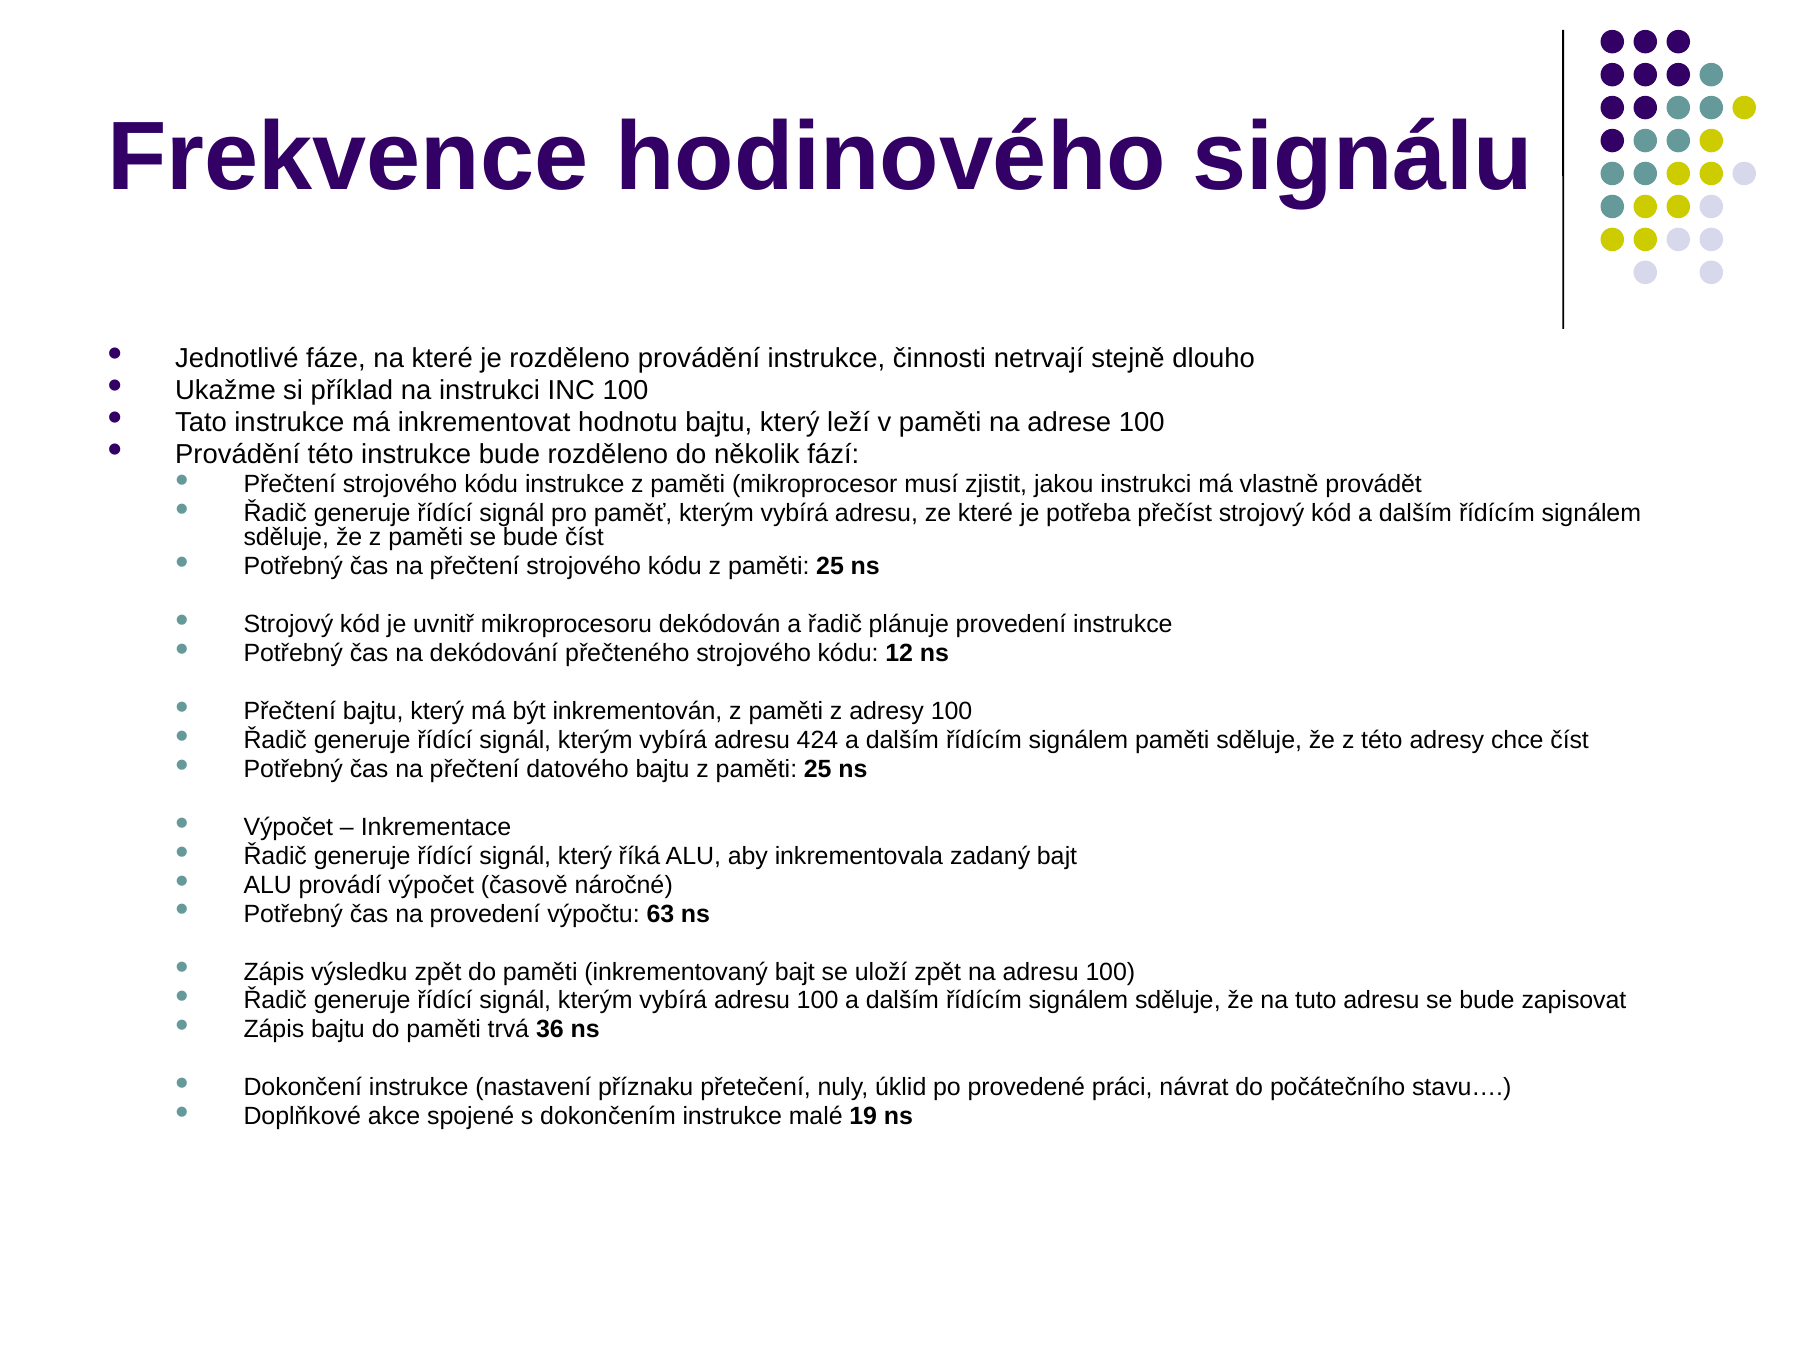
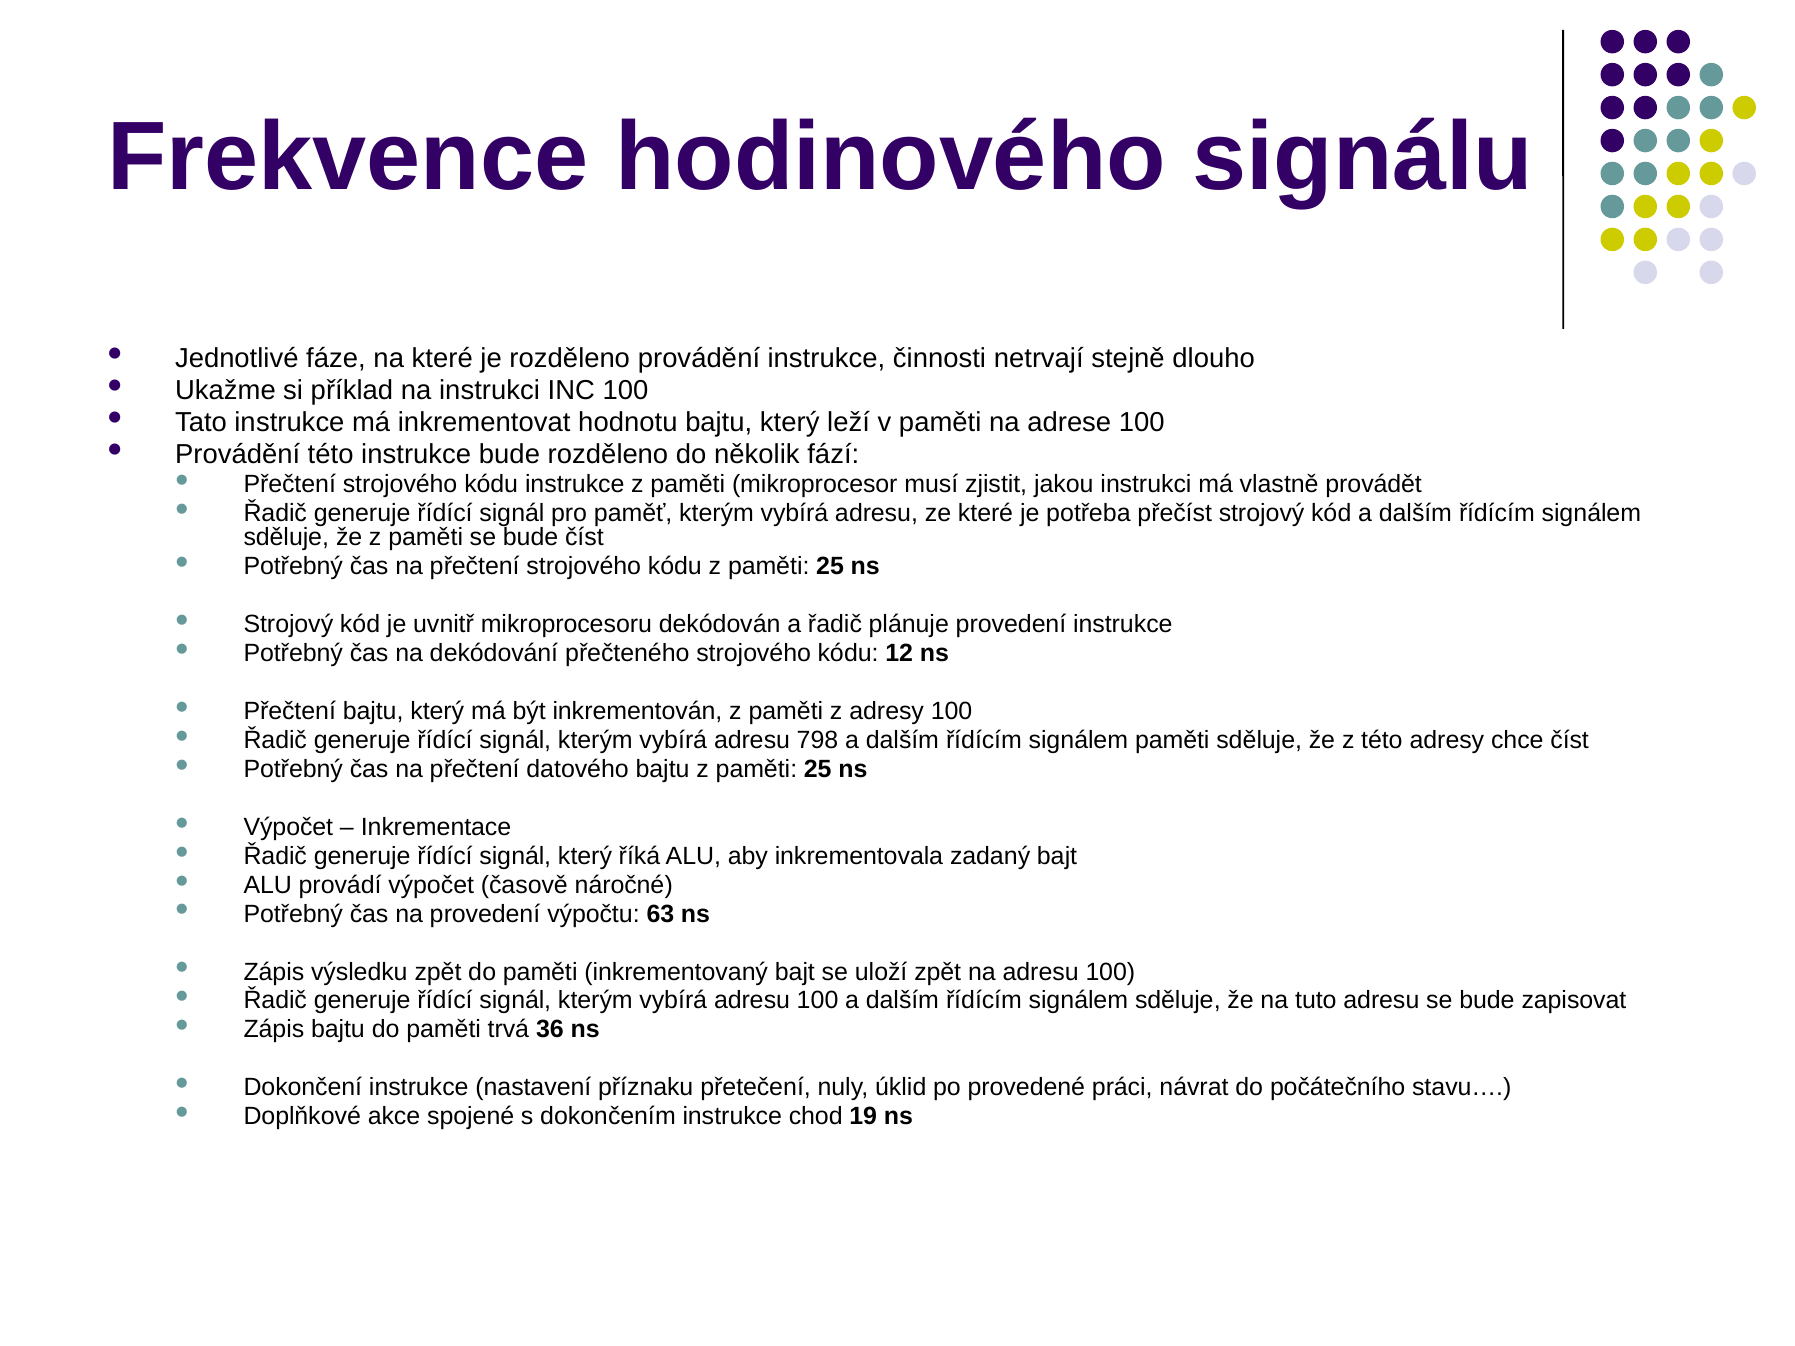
424: 424 -> 798 (818, 740)
malé: malé -> chod (816, 1117)
